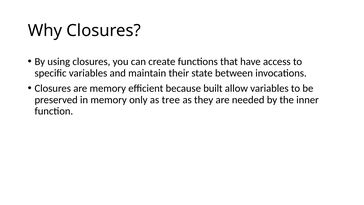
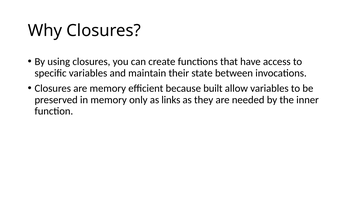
tree: tree -> links (171, 100)
